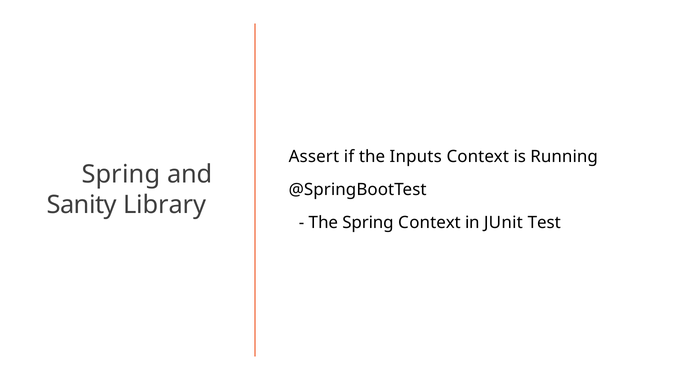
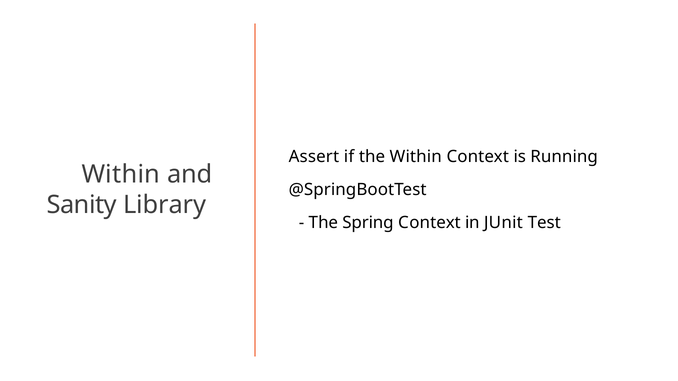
the Inputs: Inputs -> Within (416, 157)
Spring: Spring -> Within (121, 174)
